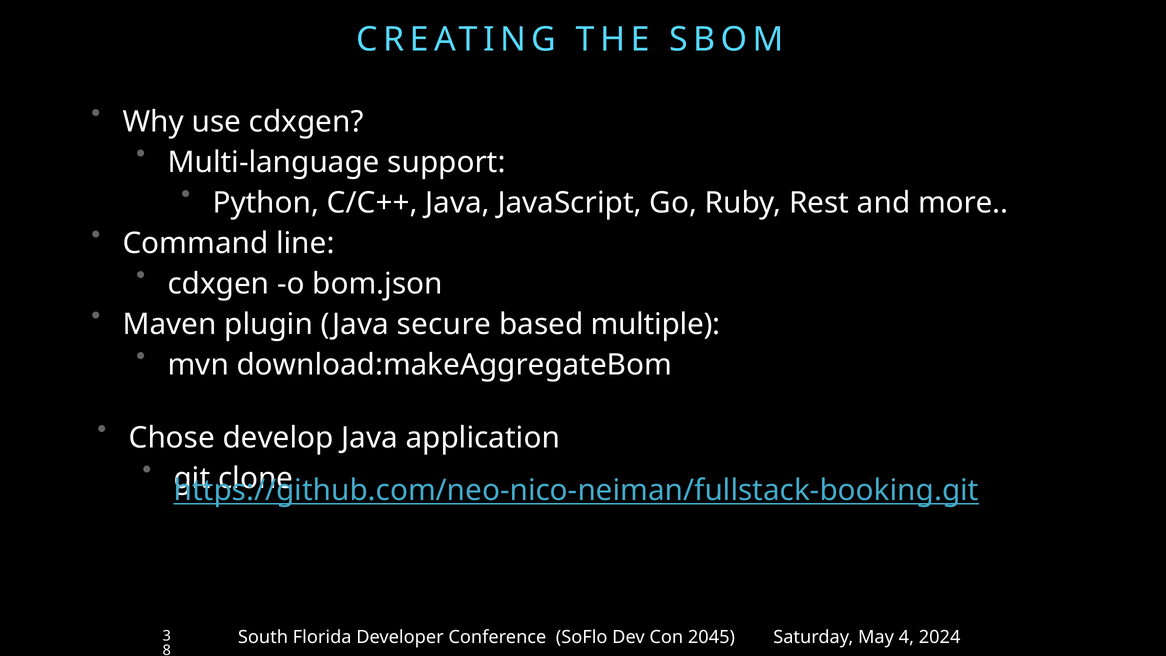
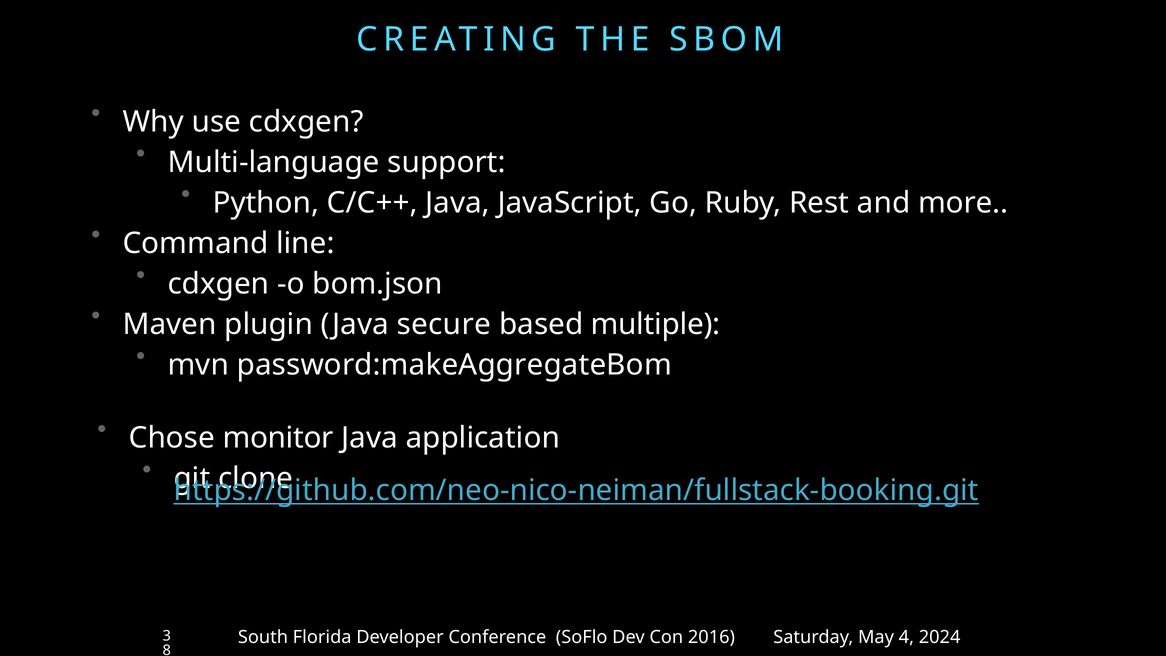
download:makeAggregateBom: download:makeAggregateBom -> password:makeAggregateBom (454, 365)
develop: develop -> monitor (278, 438)
2045: 2045 -> 2016 (712, 637)
